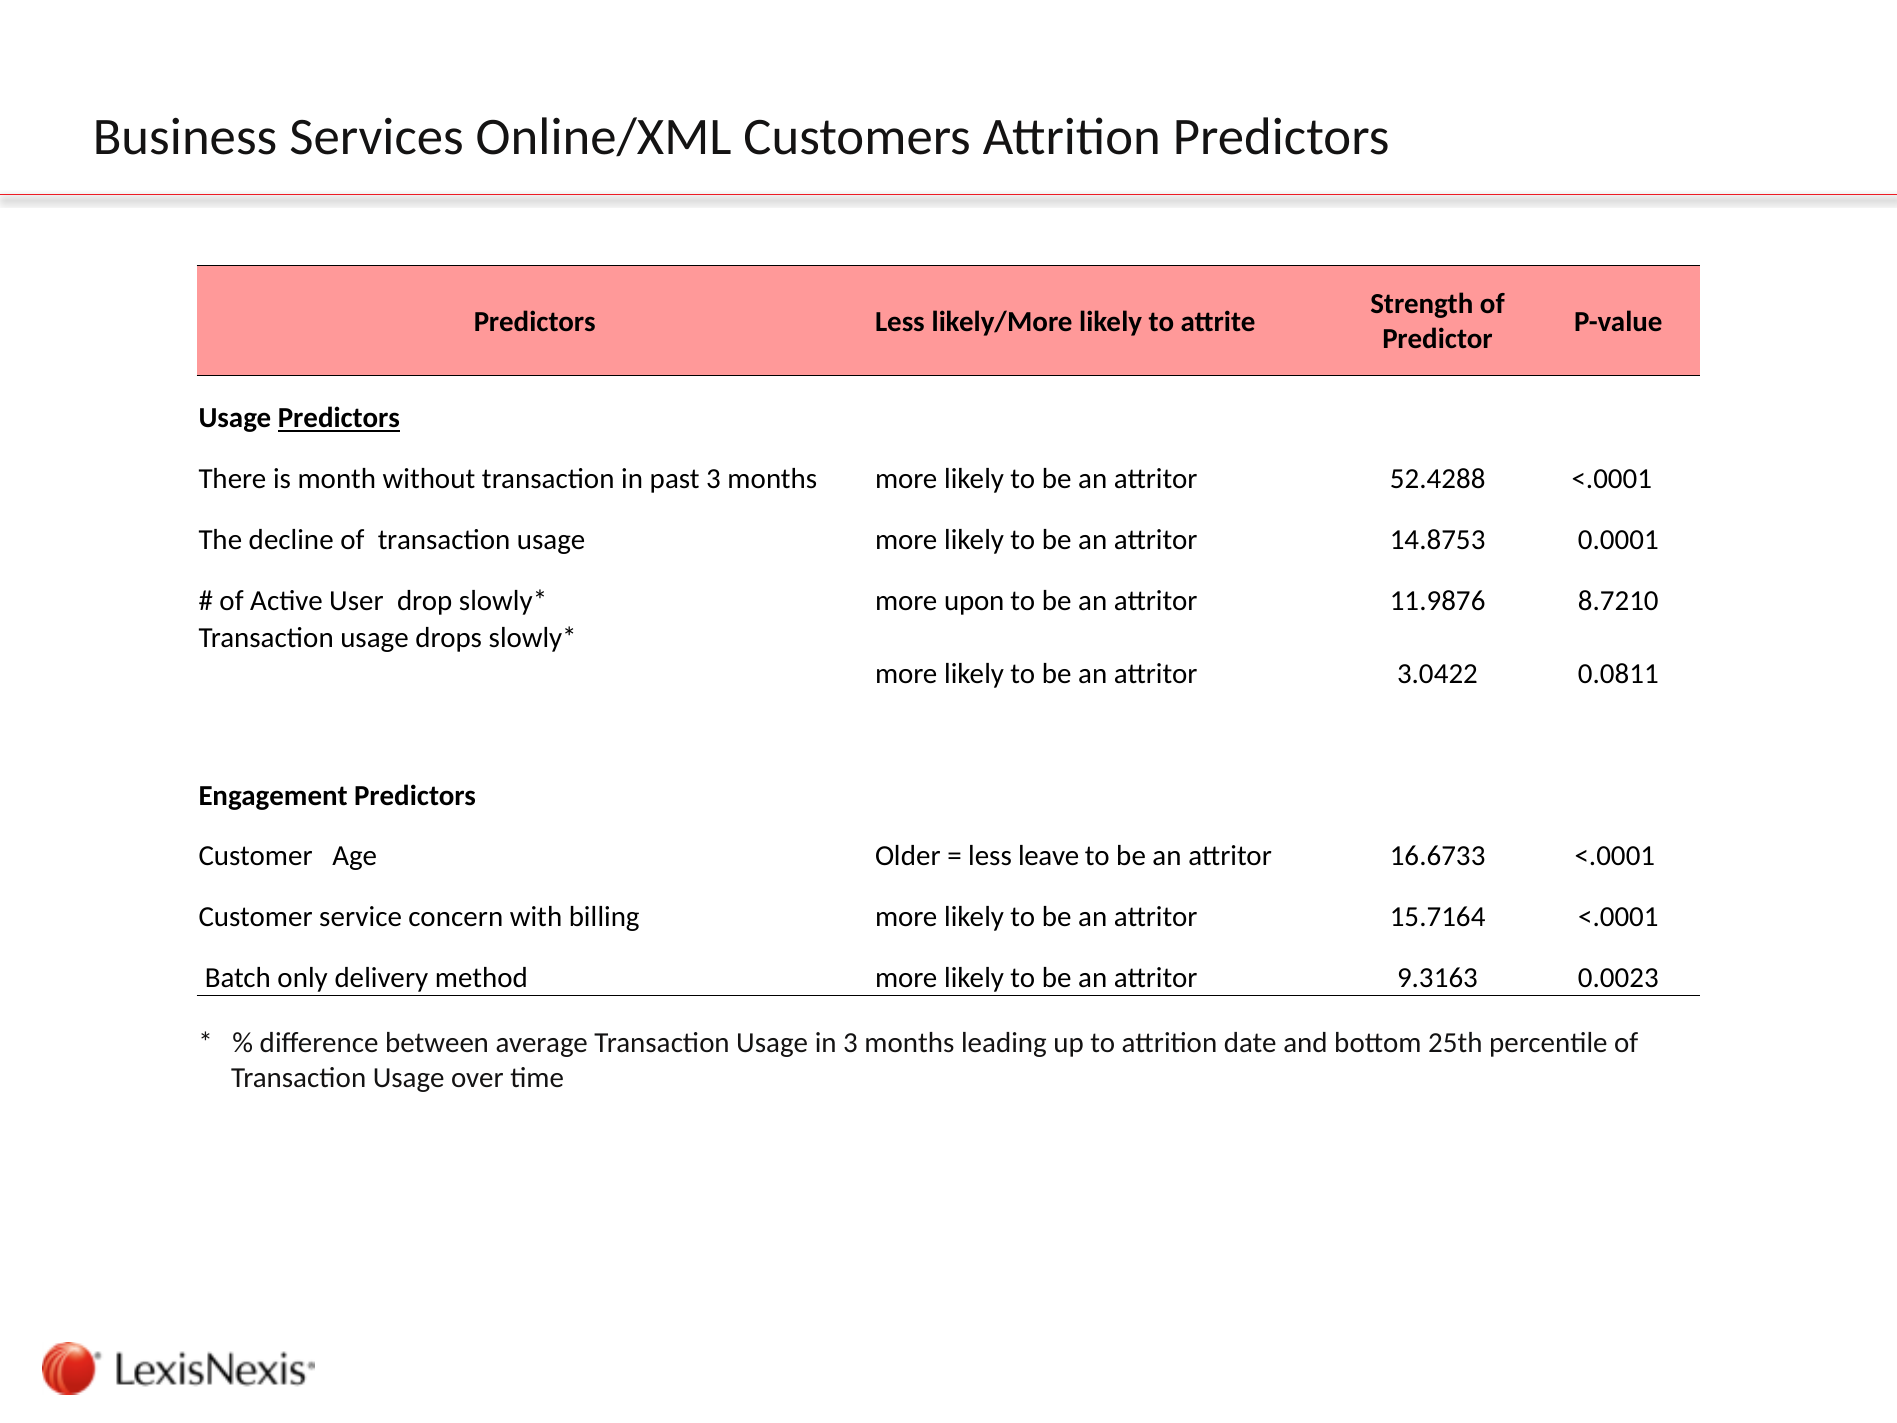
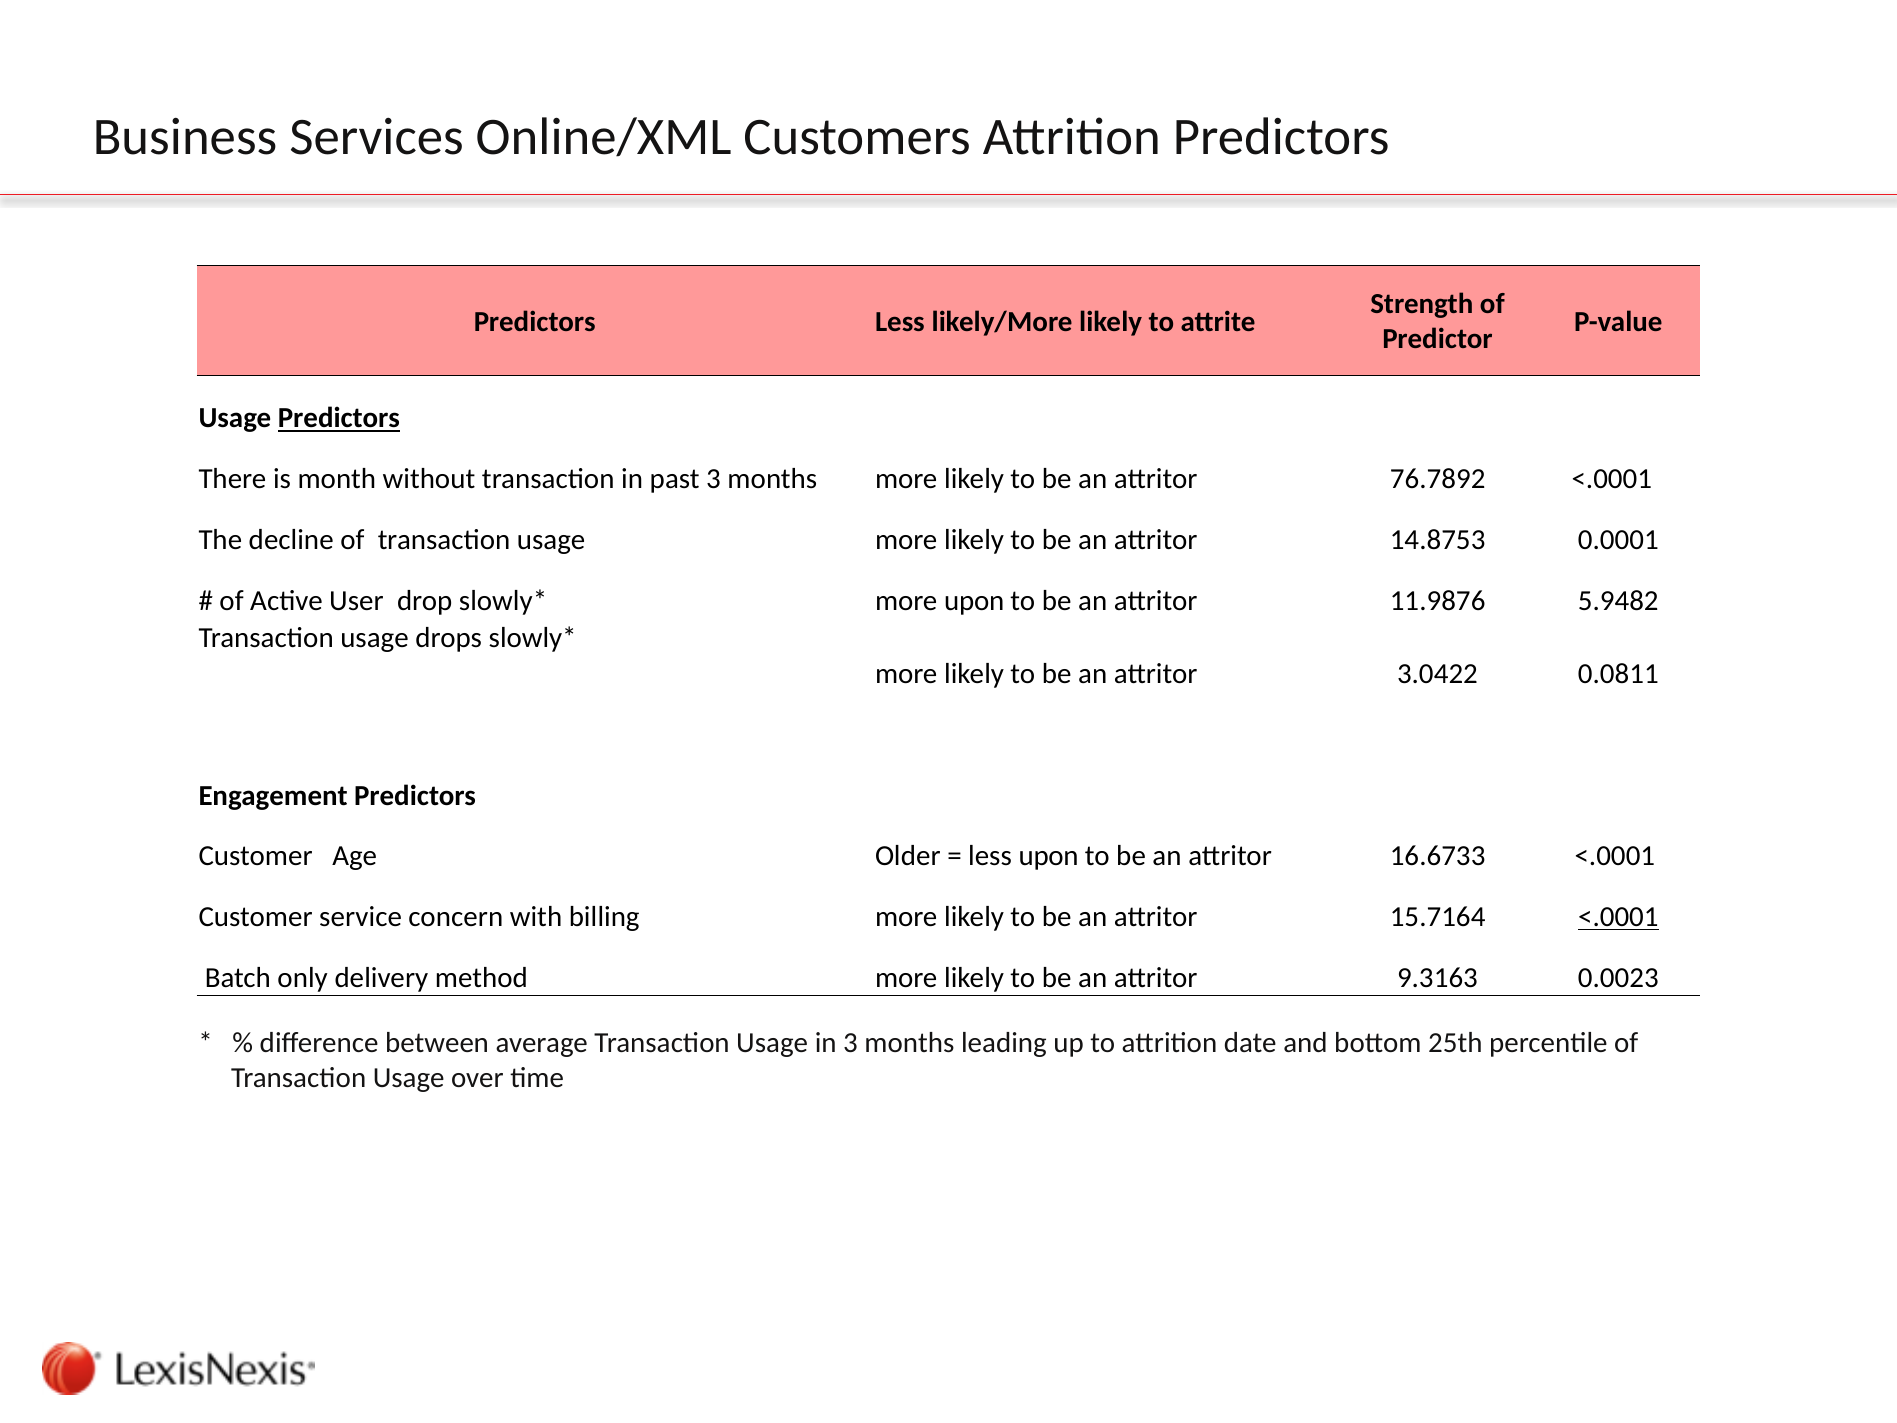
52.4288: 52.4288 -> 76.7892 (1438, 479)
8.7210: 8.7210 -> 5.9482 (1618, 600)
less leave: leave -> upon (1049, 856)
<.0001 underline: none -> present (1618, 917)
